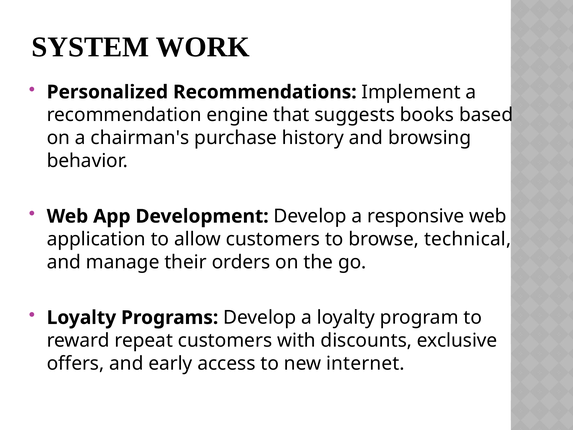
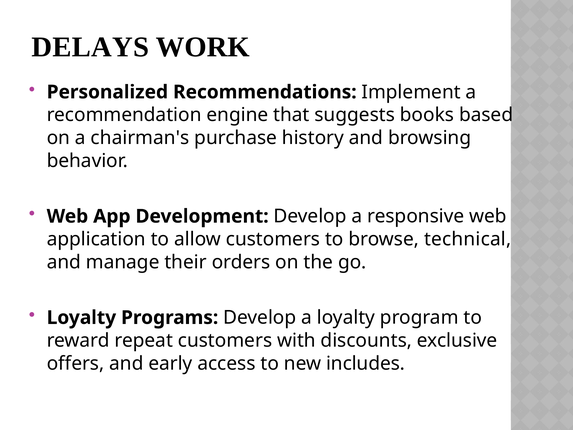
SYSTEM: SYSTEM -> DELAYS (90, 47)
internet: internet -> includes (366, 363)
